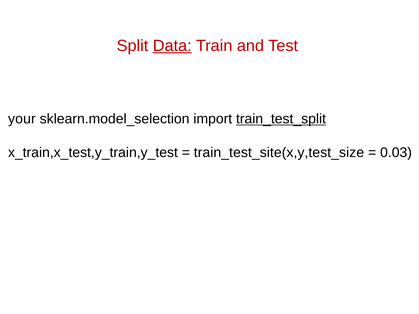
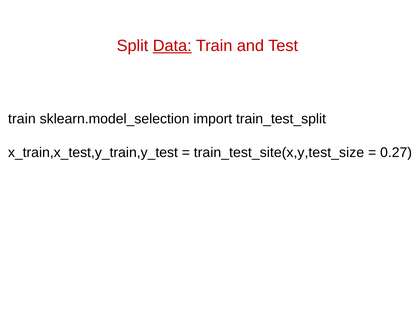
your: your -> train (22, 119)
train_test_split underline: present -> none (281, 119)
0.03: 0.03 -> 0.27 (396, 153)
